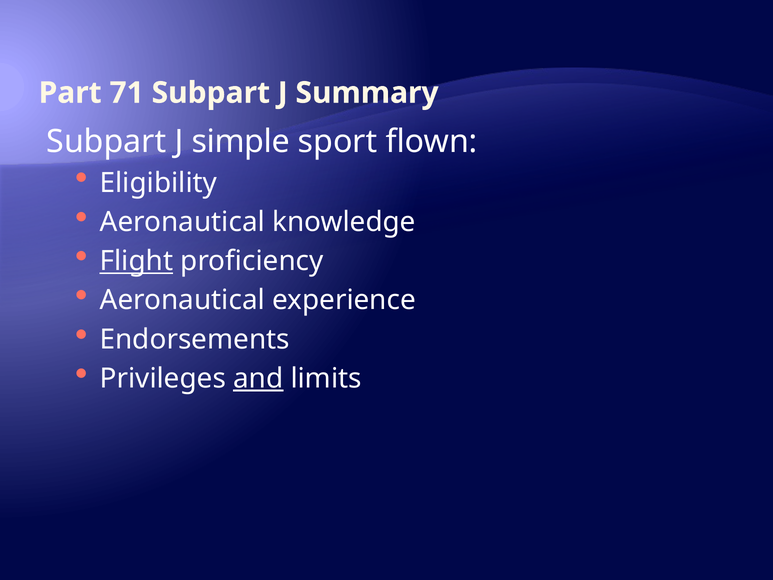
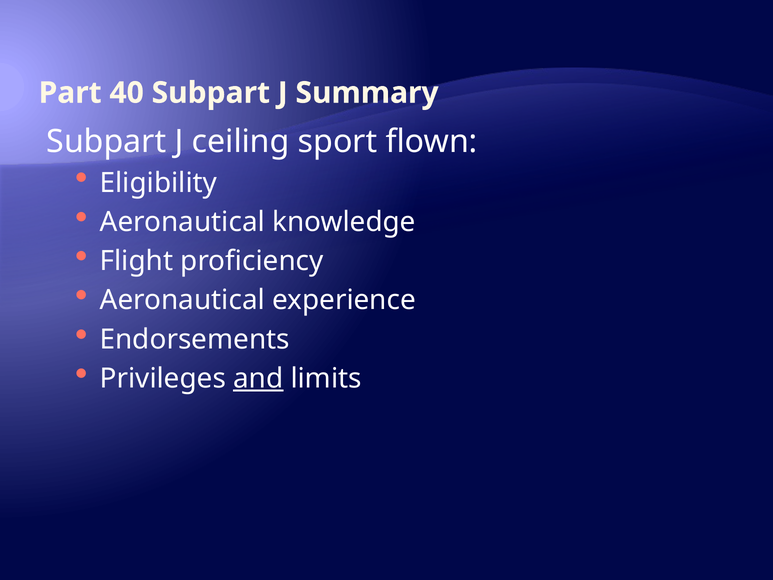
71: 71 -> 40 (127, 93)
simple: simple -> ceiling (241, 141)
Flight underline: present -> none (136, 261)
